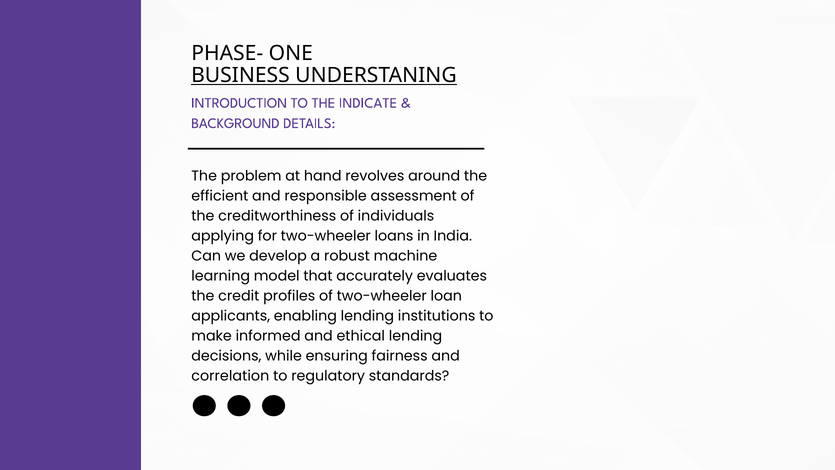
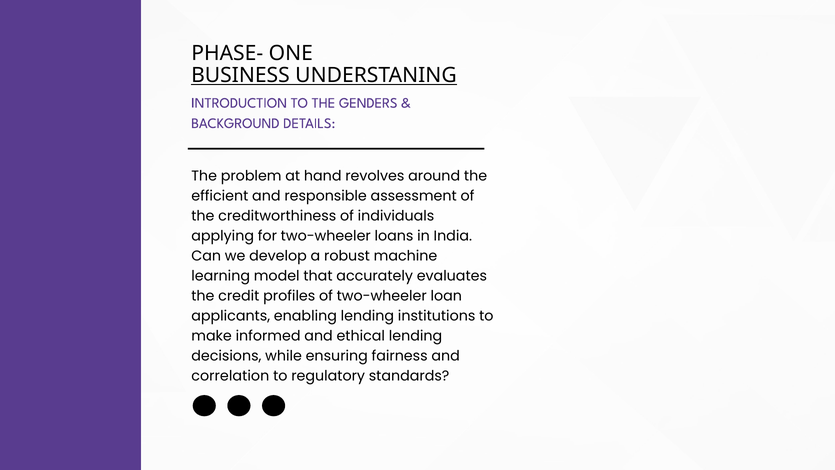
INDICATE: INDICATE -> GENDERS (368, 103)
